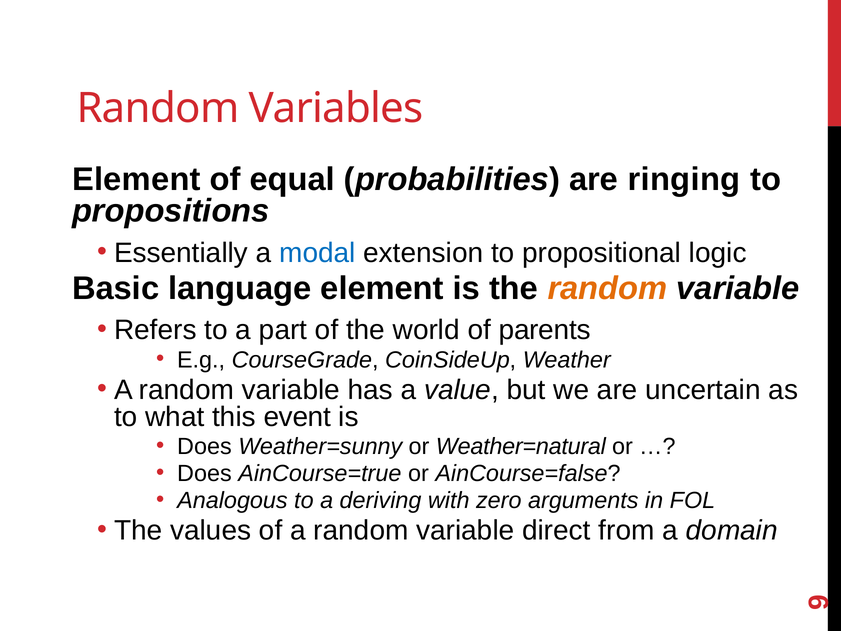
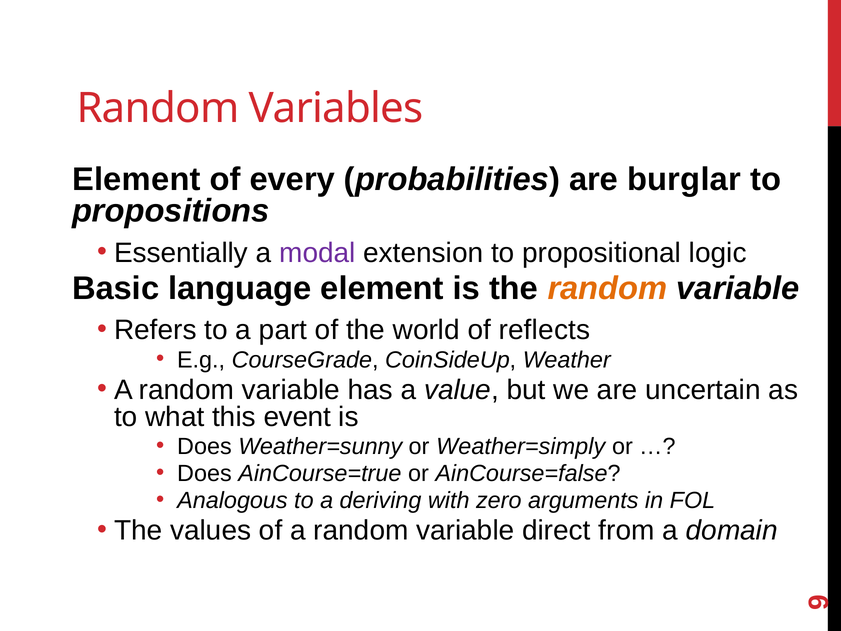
equal: equal -> every (292, 179)
ringing: ringing -> burglar (684, 179)
modal colour: blue -> purple (317, 253)
parents: parents -> reflects (545, 330)
Weather=natural: Weather=natural -> Weather=simply (521, 446)
